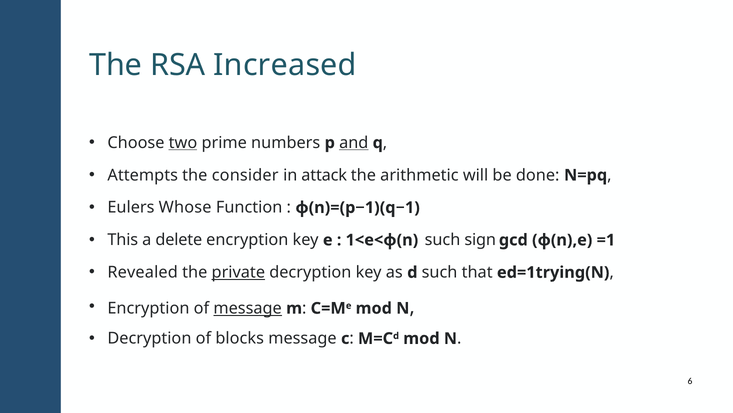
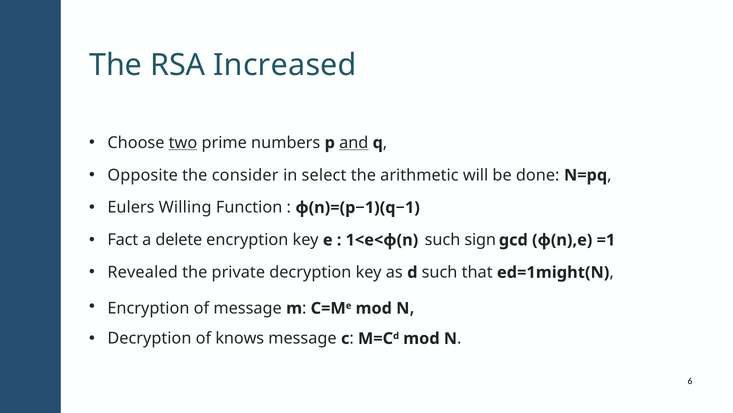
Attempts: Attempts -> Opposite (143, 175)
attack: attack -> select (324, 175)
Whose: Whose -> Willing (185, 207)
This: This -> Fact (123, 240)
private underline: present -> none (238, 272)
ed=1trying(N: ed=1trying(N -> ed=1might(N (553, 272)
message underline: present -> none (248, 308)
blocks: blocks -> knows (240, 338)
